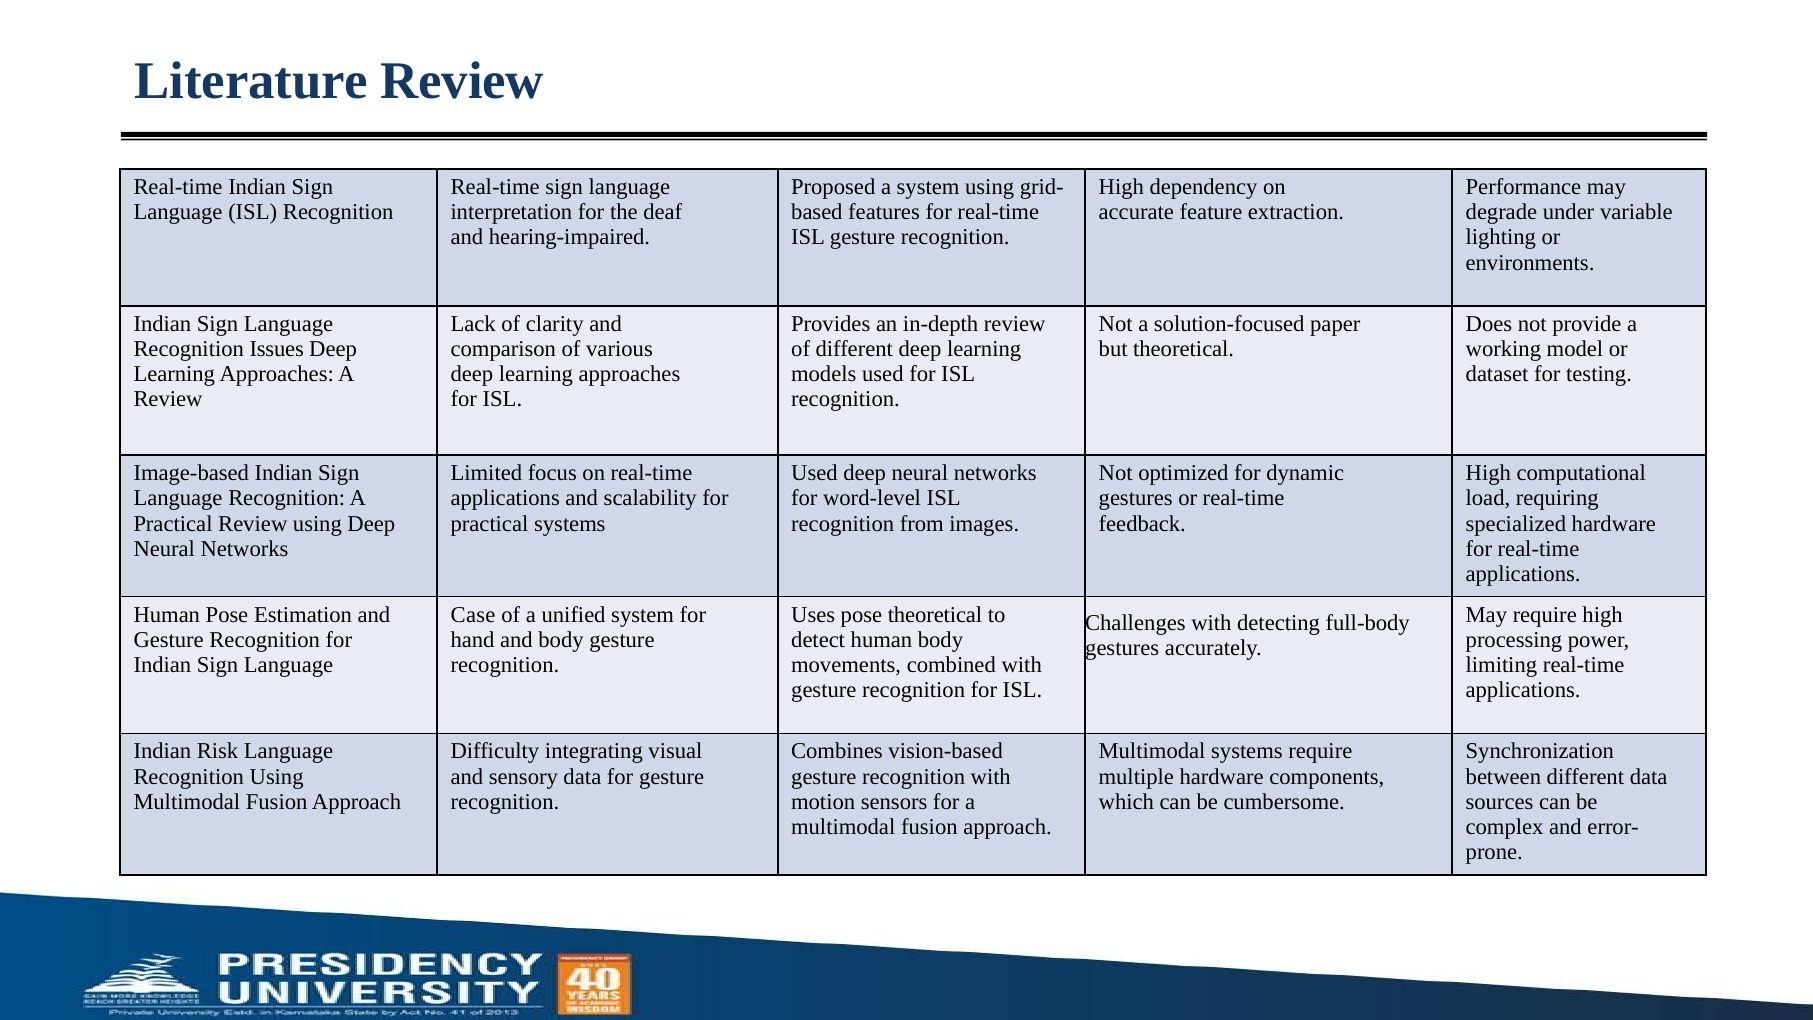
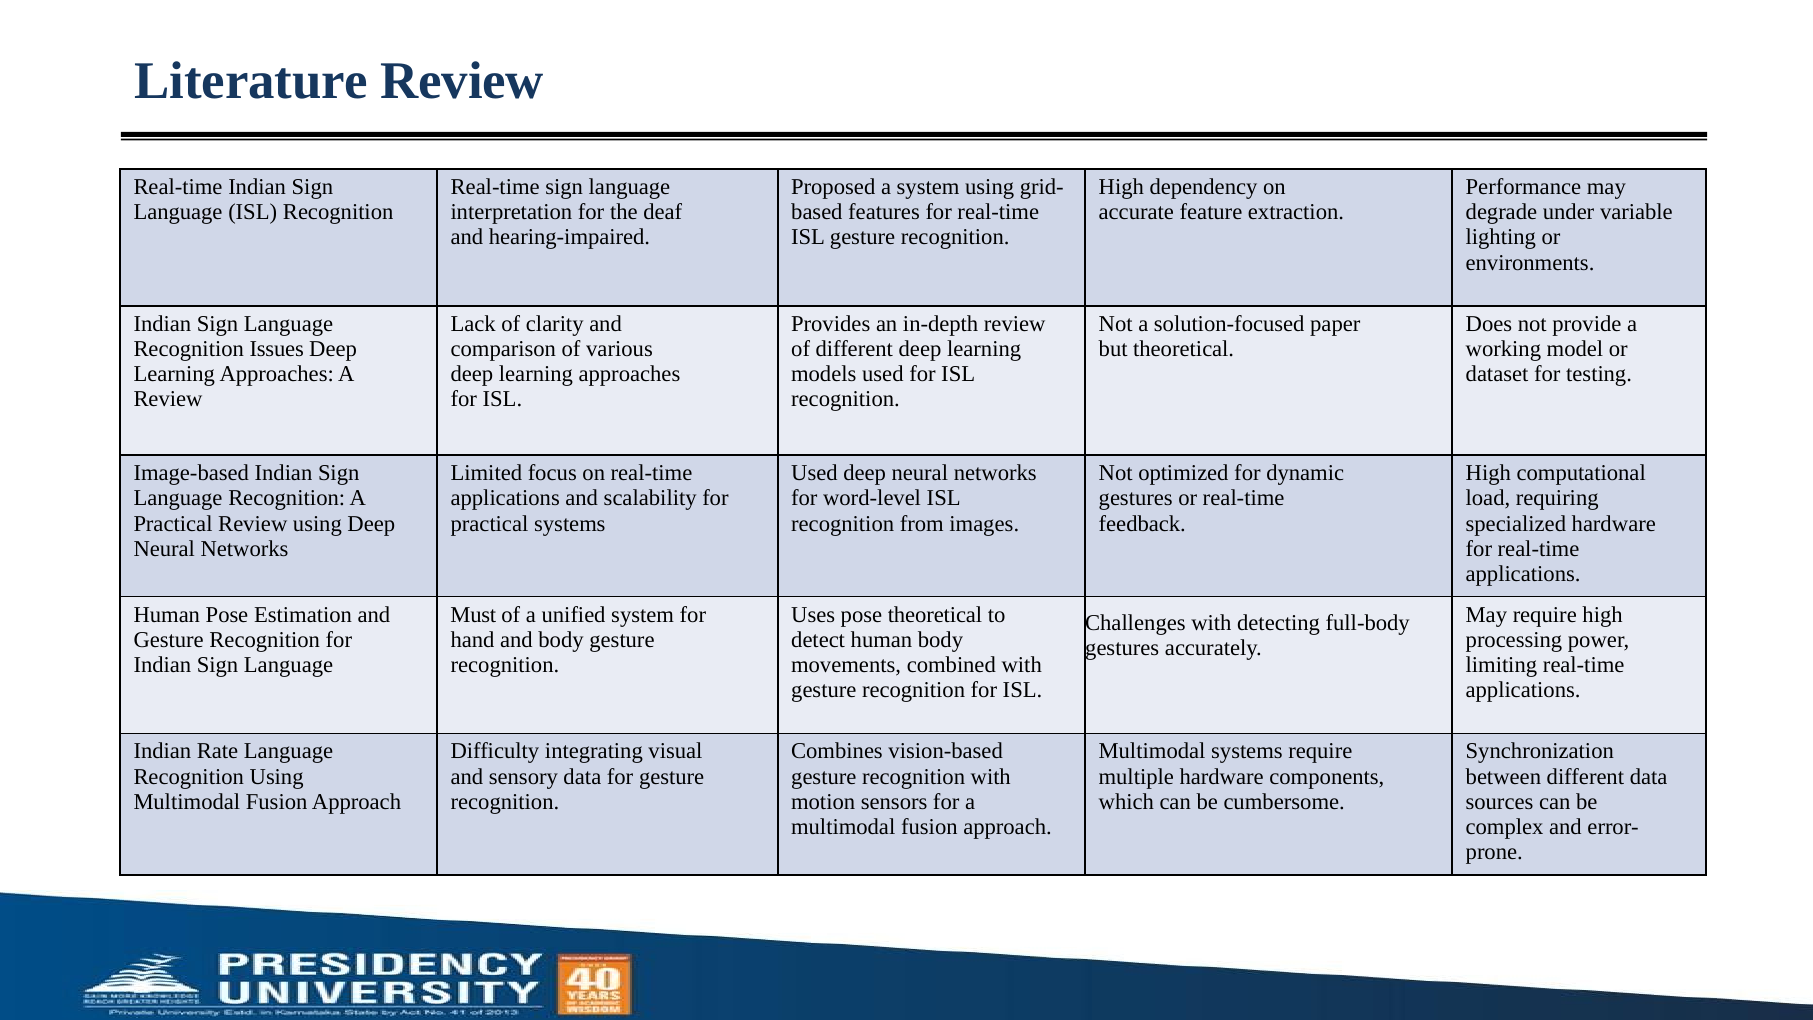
Case: Case -> Must (473, 615)
Risk: Risk -> Rate (218, 751)
